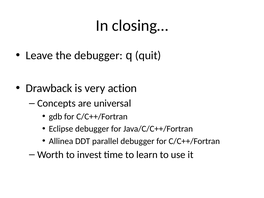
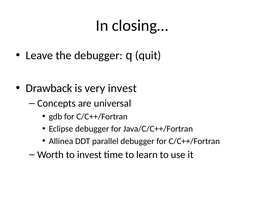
very action: action -> invest (122, 88)
